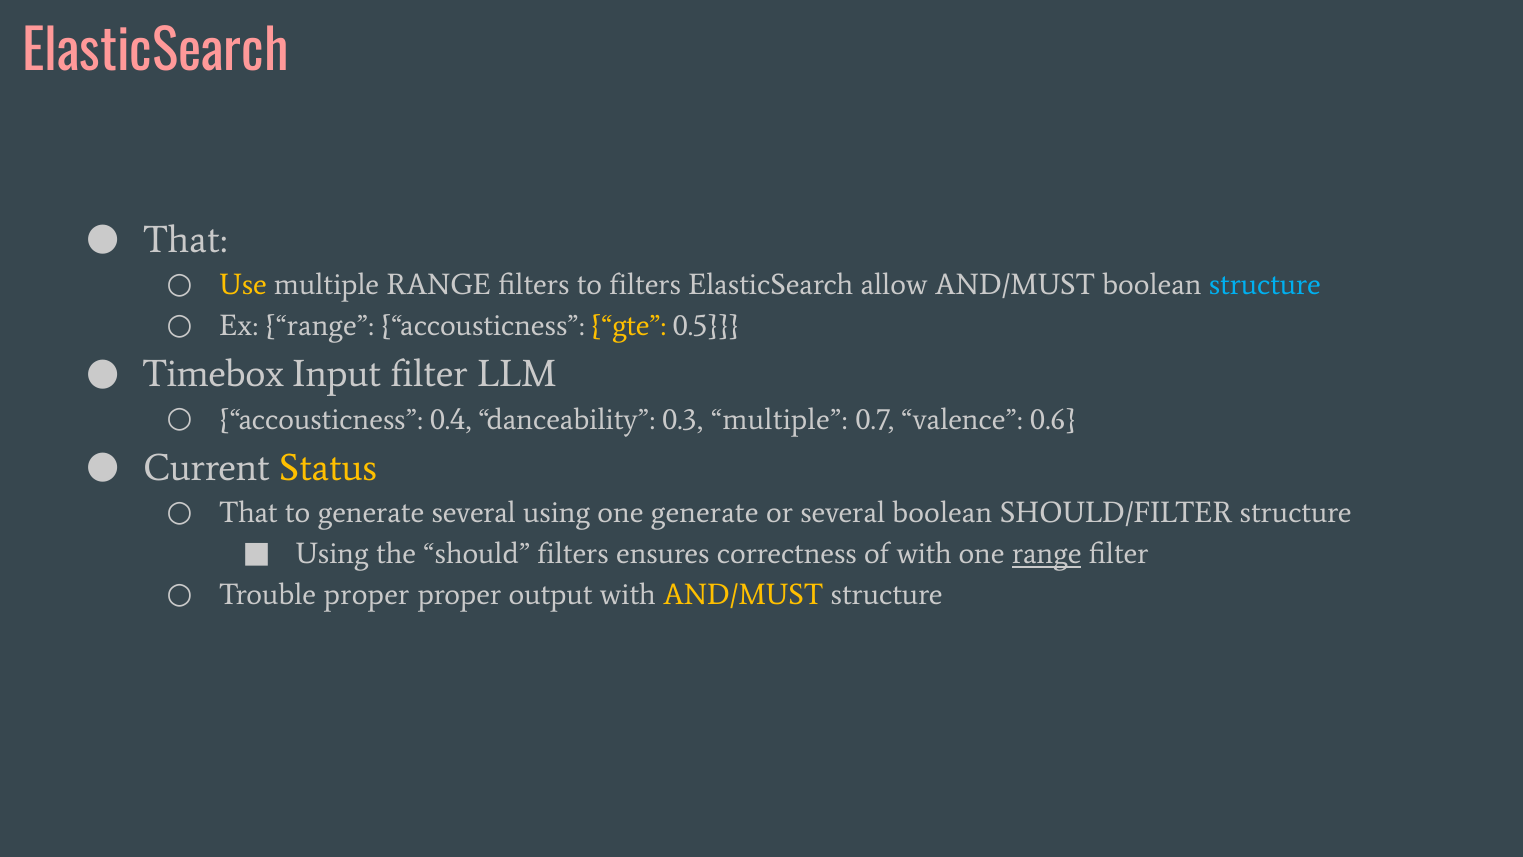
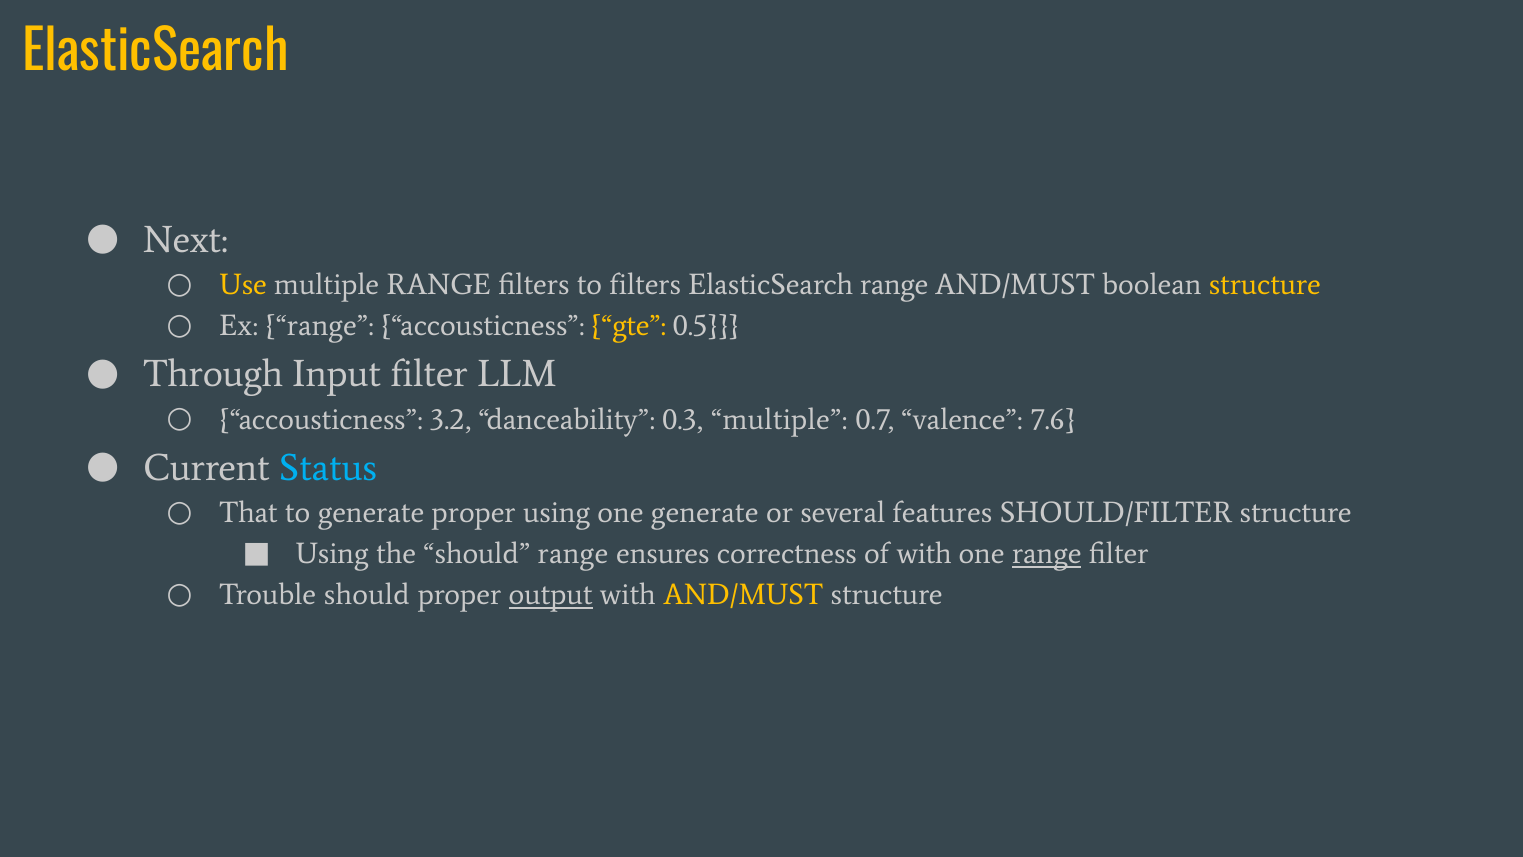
ElasticSearch colour: pink -> yellow (155, 52)
That: That -> Next (186, 240)
ElasticSearch allow: allow -> range (894, 285)
structure colour: light blue -> yellow (1265, 285)
Timebox: Timebox -> Through (213, 374)
0.4: 0.4 -> 3.2 (451, 419)
0.6: 0.6 -> 7.6 (1053, 419)
Status colour: yellow -> light blue (328, 467)
generate several: several -> proper (474, 513)
several boolean: boolean -> features (942, 513)
should filters: filters -> range (573, 554)
Trouble proper: proper -> should (367, 595)
output underline: none -> present (551, 595)
